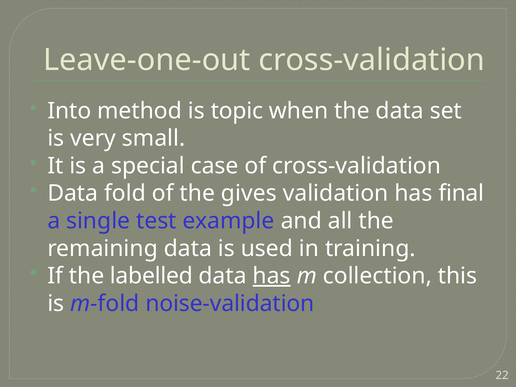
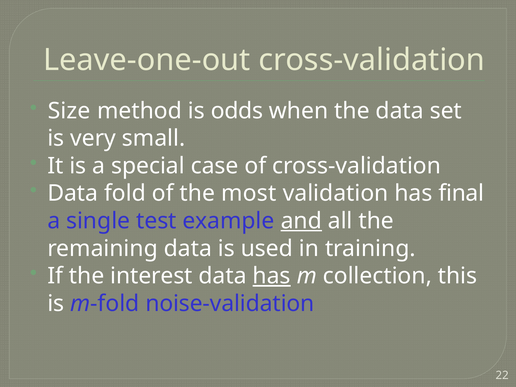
Into: Into -> Size (69, 111)
topic: topic -> odds (237, 111)
gives: gives -> most (249, 193)
and underline: none -> present (301, 221)
labelled: labelled -> interest (151, 276)
